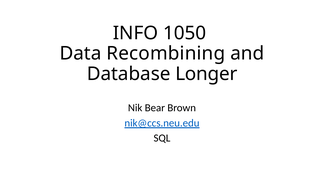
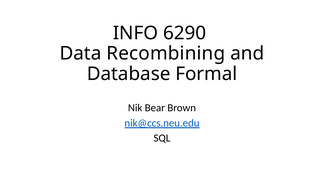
1050: 1050 -> 6290 (185, 33)
Longer: Longer -> Formal (206, 74)
